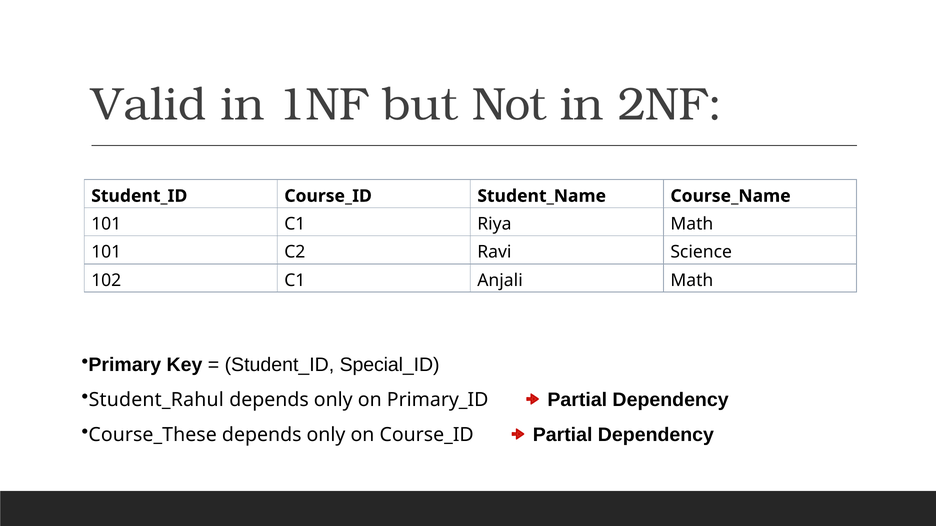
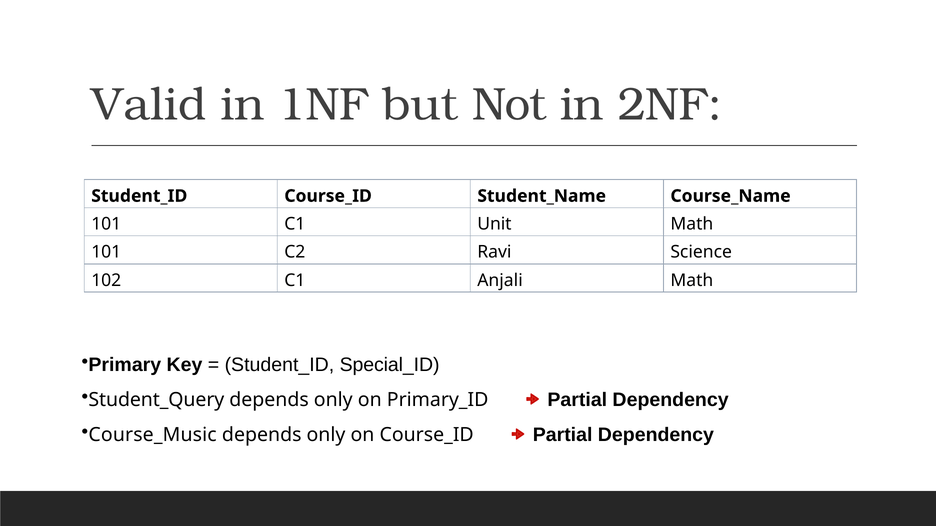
Riya: Riya -> Unit (494, 224)
Student_Rahul: Student_Rahul -> Student_Query (156, 400)
Course_These: Course_These -> Course_Music (153, 435)
